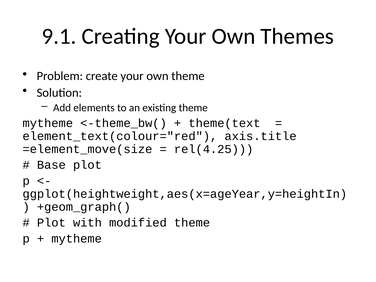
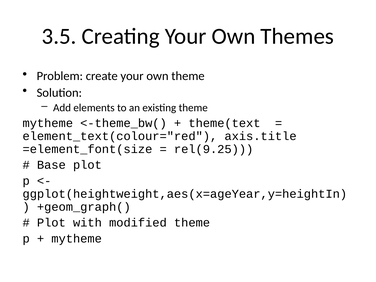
9.1: 9.1 -> 3.5 (59, 36)
=element_move(size: =element_move(size -> =element_font(size (87, 149)
rel(4.25: rel(4.25 -> rel(9.25 (214, 149)
